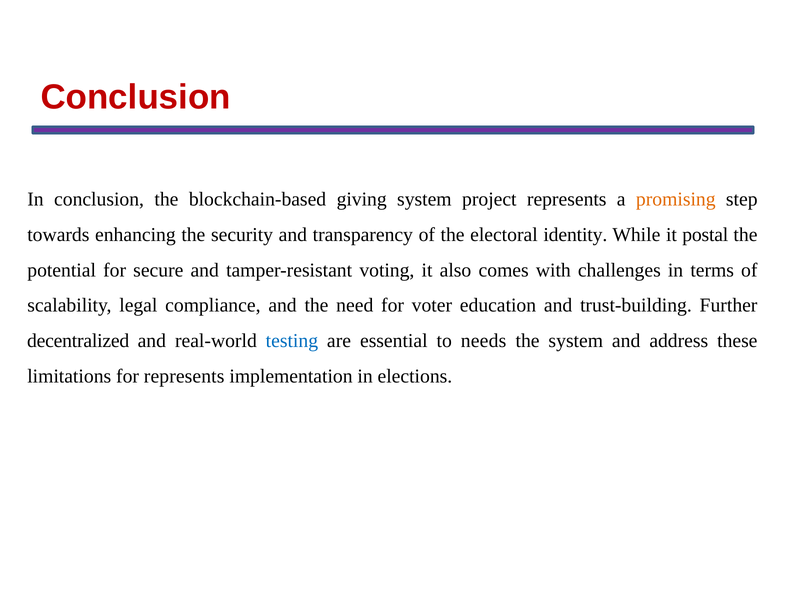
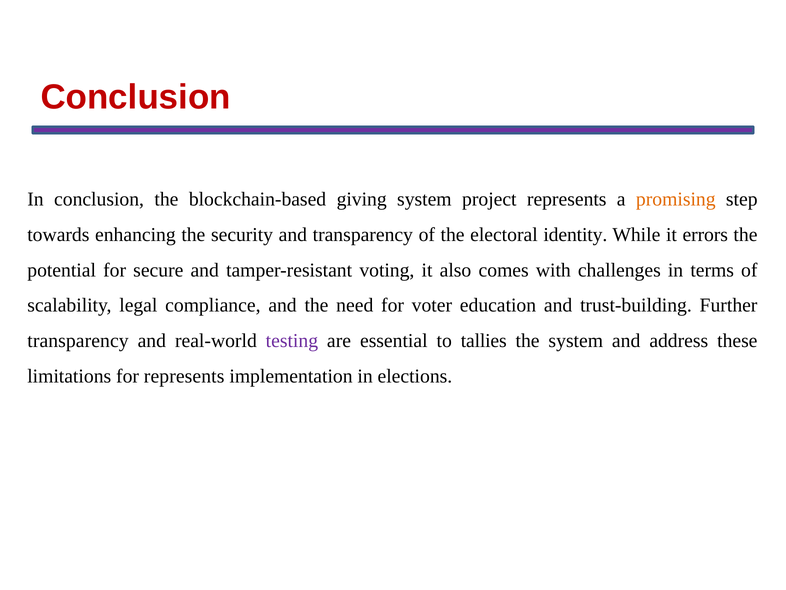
postal: postal -> errors (705, 234)
decentralized: decentralized -> transparency (78, 341)
testing colour: blue -> purple (292, 341)
needs: needs -> tallies (484, 341)
